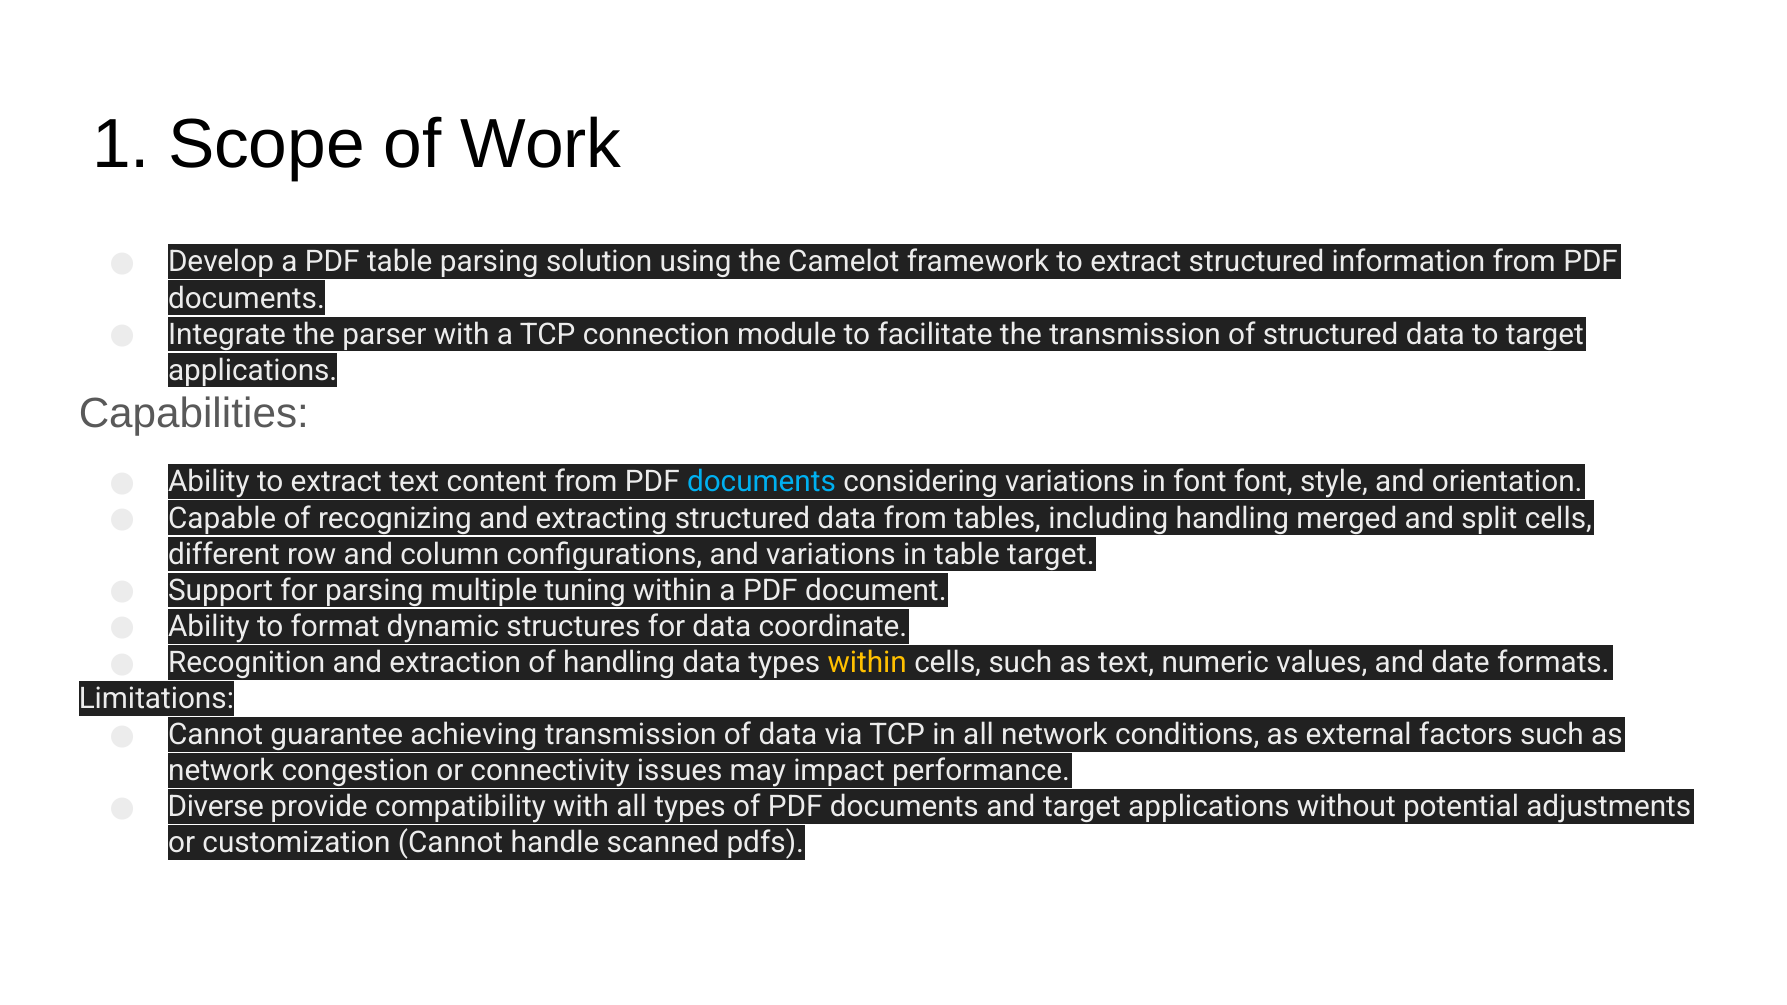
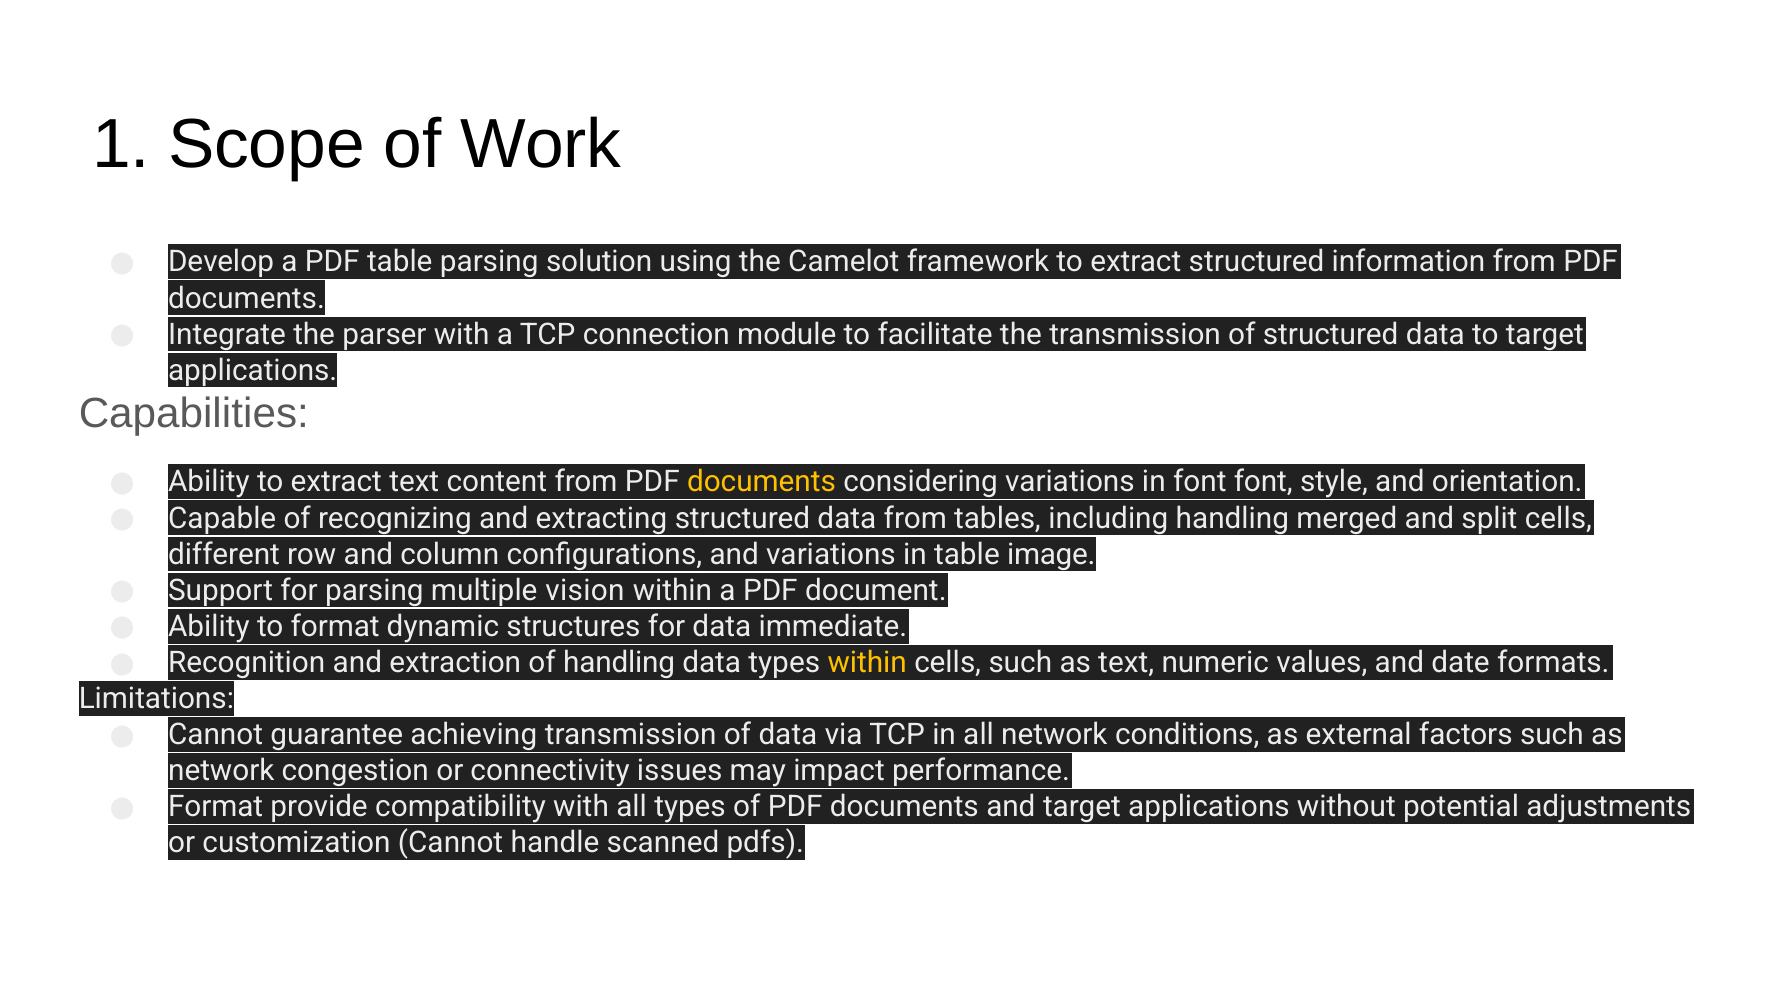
documents colour: light blue -> yellow (762, 482)
table target: target -> image (1051, 554)
tuning: tuning -> vision (585, 591)
coordinate: coordinate -> immediate (833, 627)
Diverse: Diverse -> Format (216, 807)
